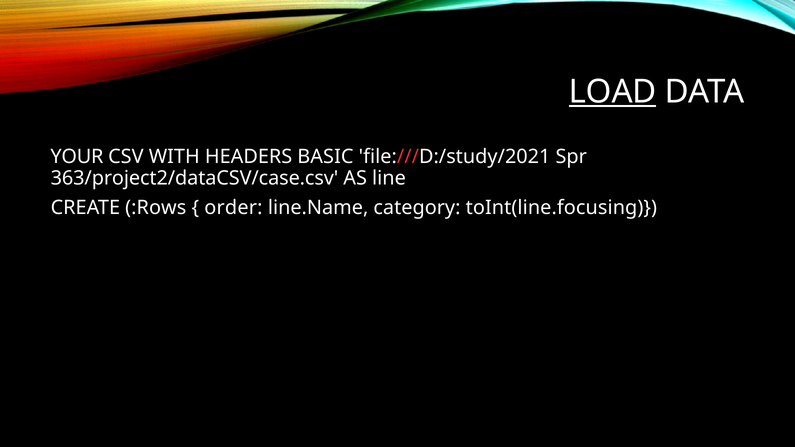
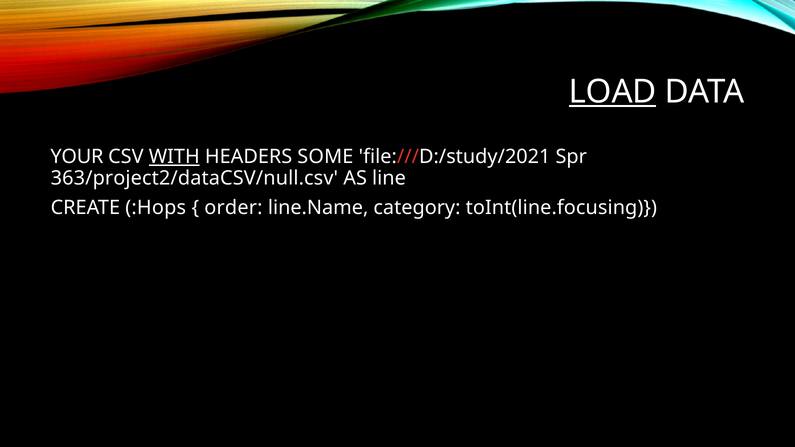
WITH underline: none -> present (174, 157)
BASIC: BASIC -> SOME (325, 157)
363/project2/dataCSV/case.csv: 363/project2/dataCSV/case.csv -> 363/project2/dataCSV/null.csv (194, 178)
:Rows: :Rows -> :Hops (156, 208)
